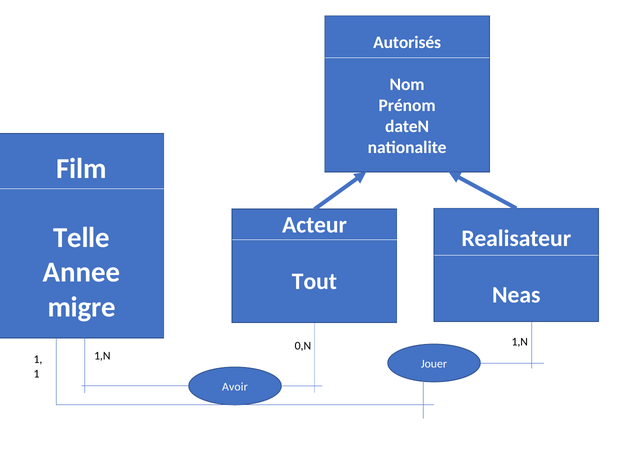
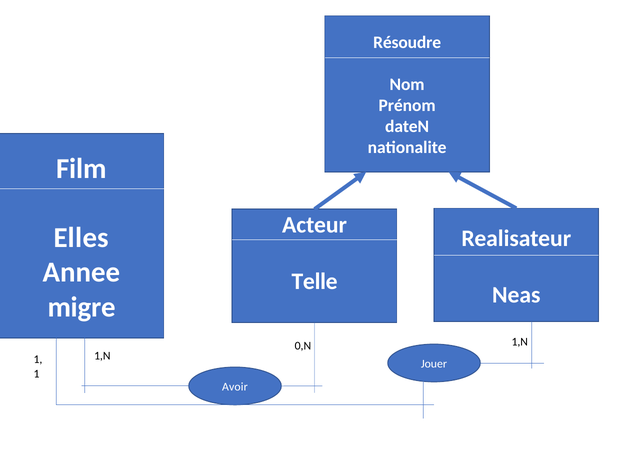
Autorisés: Autorisés -> Résoudre (407, 43)
Telle: Telle -> Elles (81, 238)
Tout: Tout -> Telle (315, 281)
